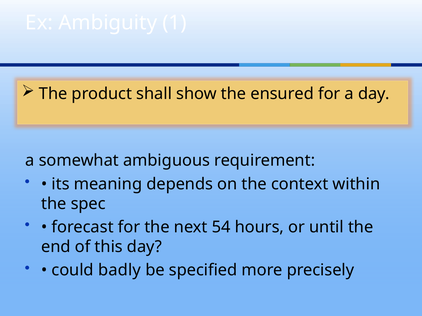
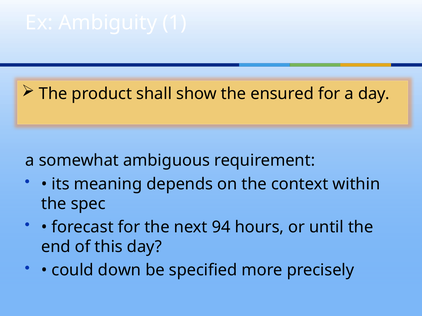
54: 54 -> 94 (221, 227)
badly: badly -> down (120, 271)
